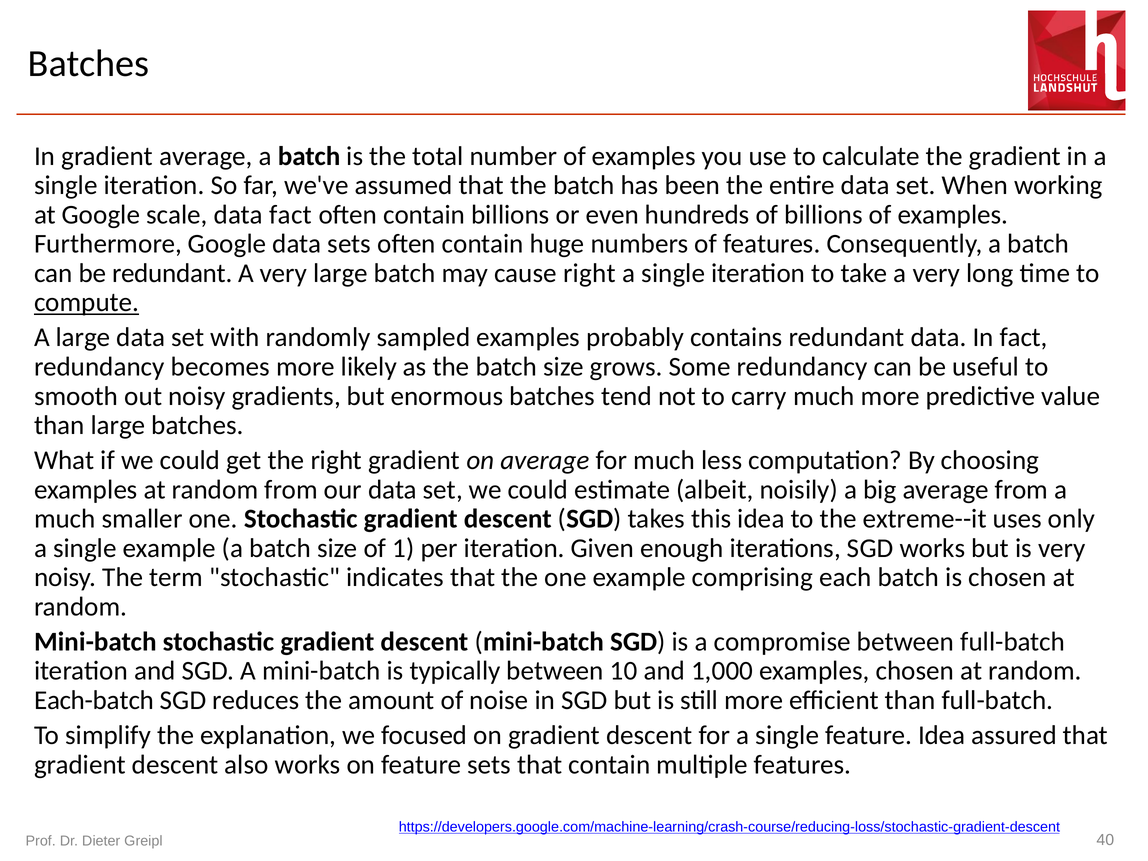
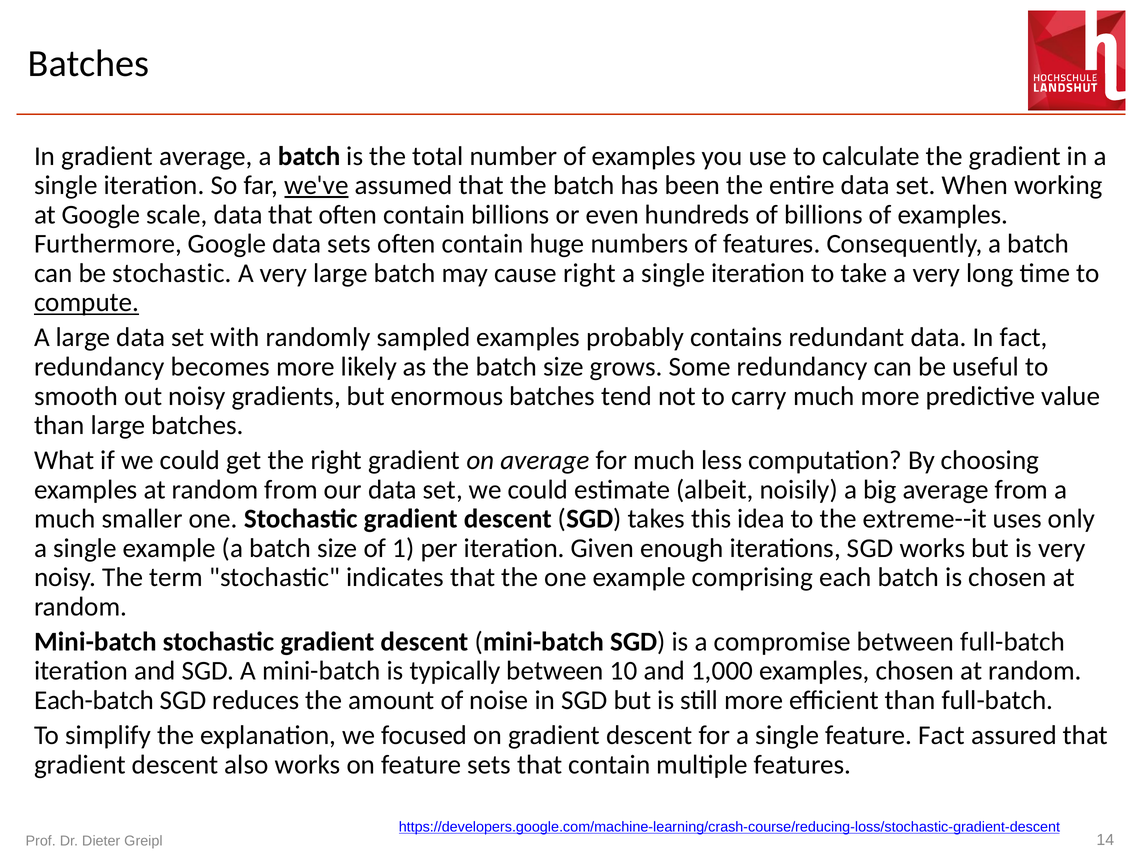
we've underline: none -> present (316, 185)
data fact: fact -> that (291, 215)
be redundant: redundant -> stochastic (172, 273)
feature Idea: Idea -> Fact (941, 735)
40: 40 -> 14 (1105, 840)
